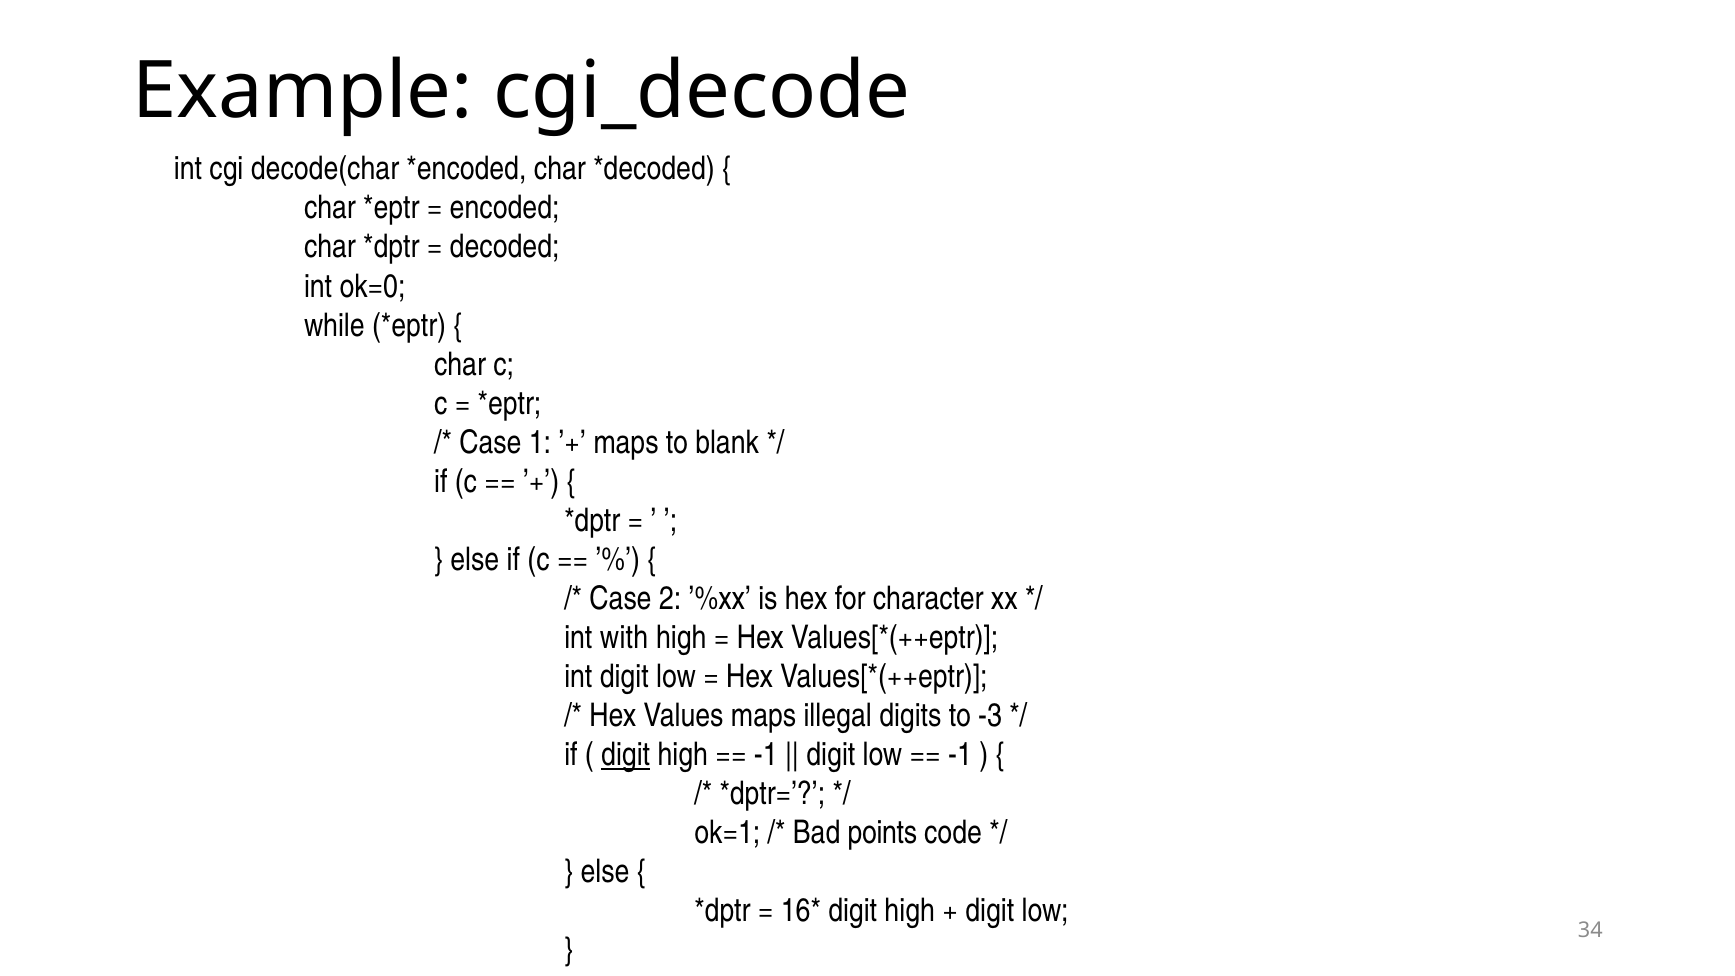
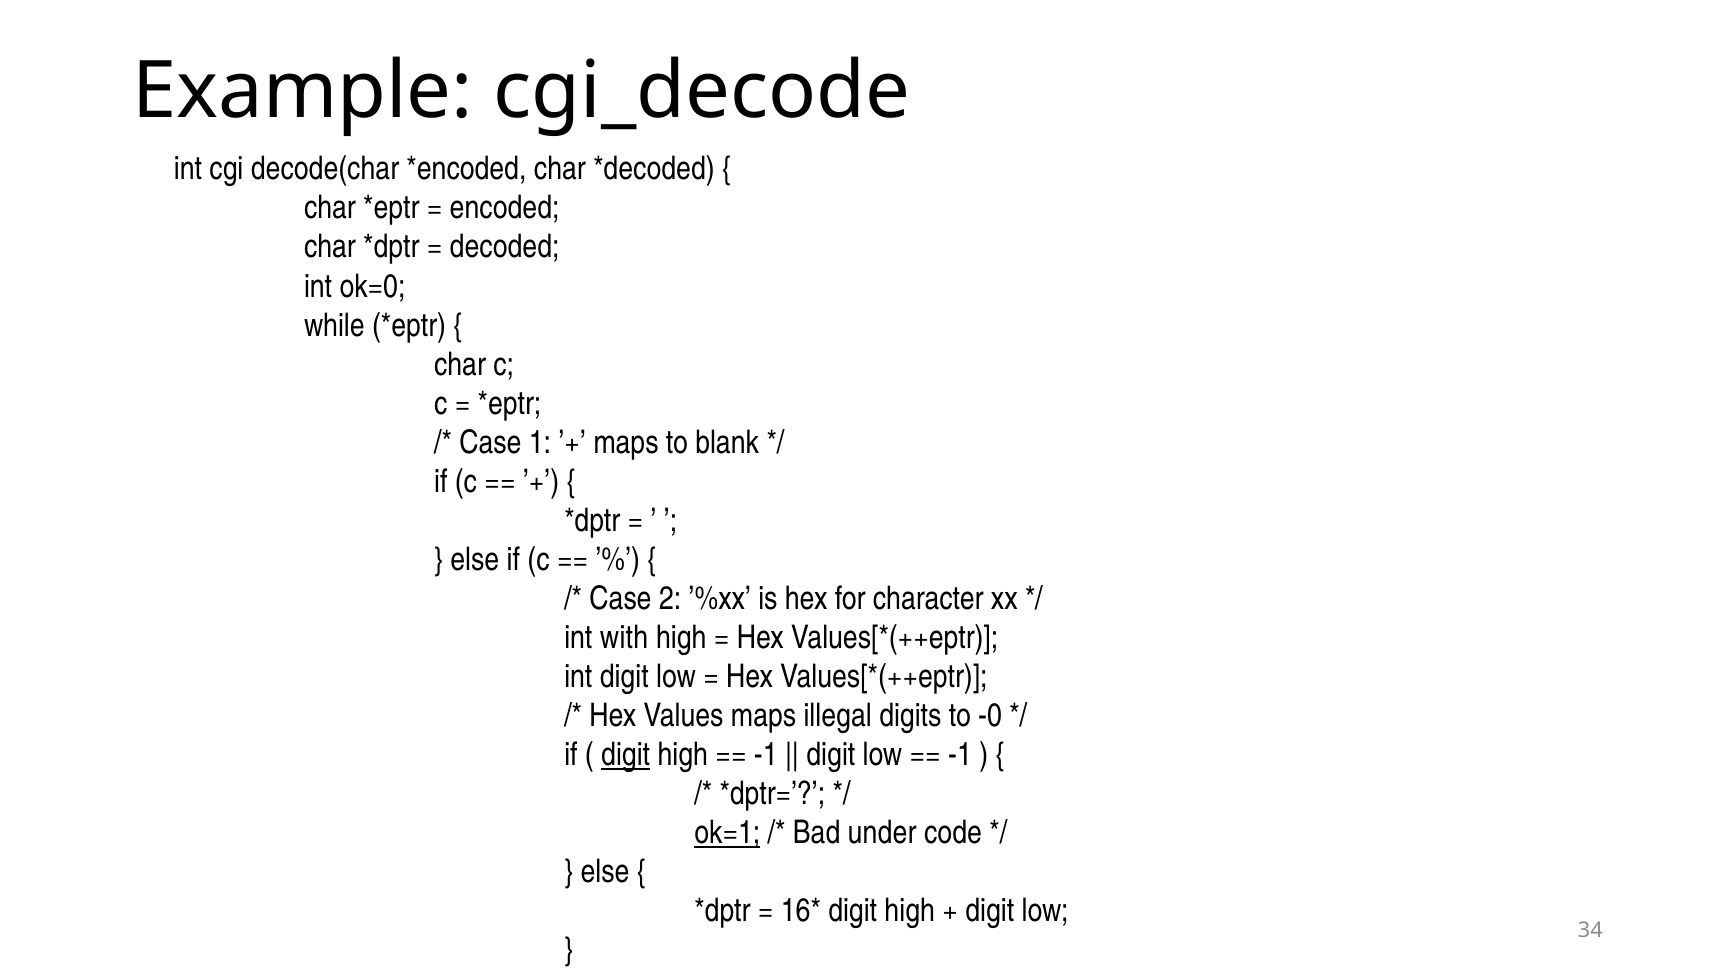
-3: -3 -> -0 (990, 716)
ok=1 underline: none -> present (727, 833)
points: points -> under (882, 833)
